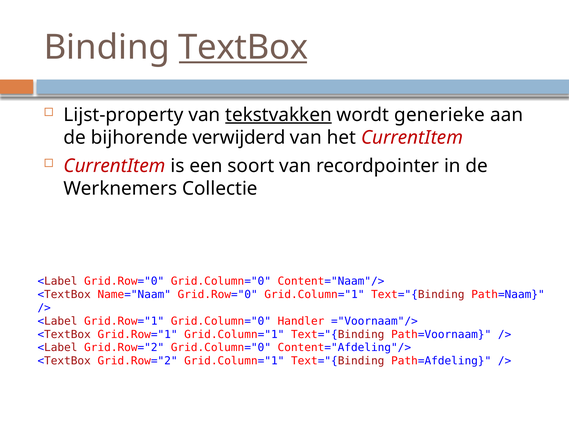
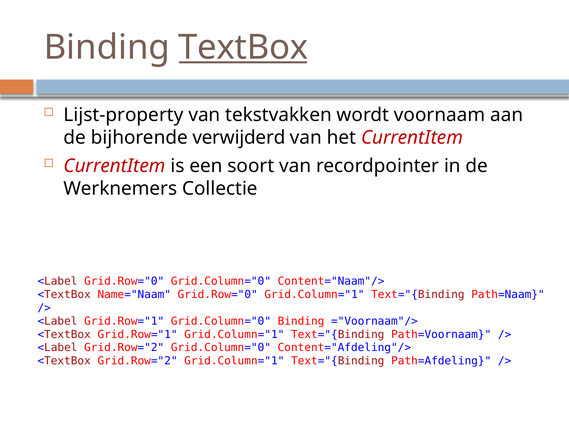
tekstvakken underline: present -> none (279, 115)
generieke: generieke -> voornaam (440, 115)
Grid.Column="0 Handler: Handler -> Binding (301, 322)
